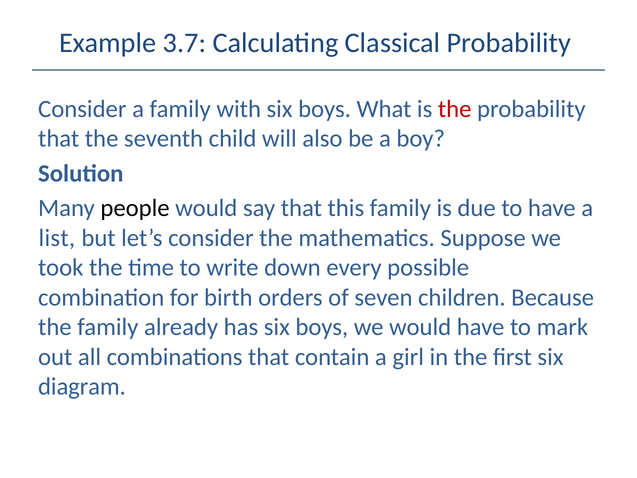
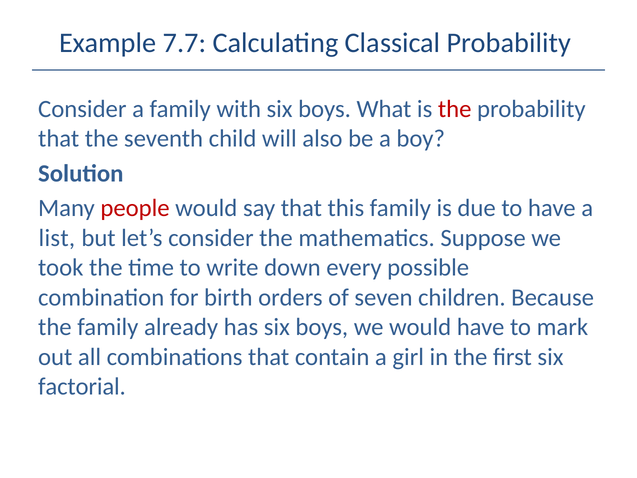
3.7: 3.7 -> 7.7 (184, 43)
people colour: black -> red (135, 208)
diagram: diagram -> factorial (82, 387)
